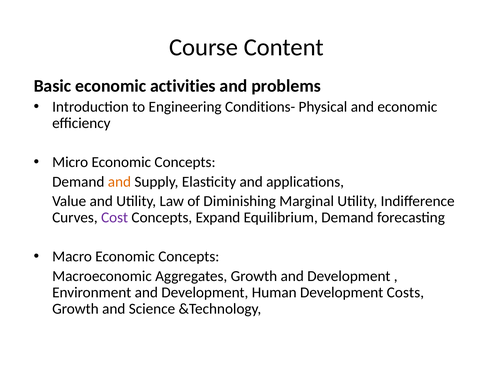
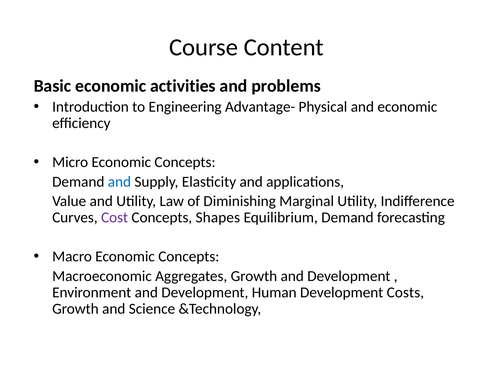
Conditions-: Conditions- -> Advantage- (260, 107)
and colour: orange -> blue (119, 182)
Expand: Expand -> Shapes (218, 217)
